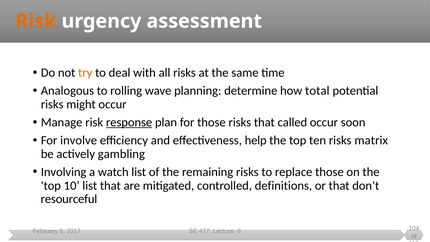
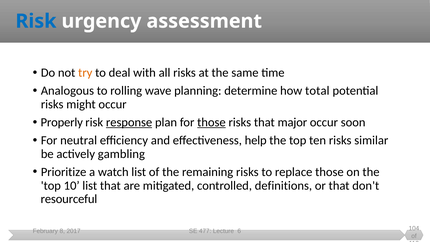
Risk colour: orange -> blue (36, 21)
Manage: Manage -> Properly (62, 122)
those underline: none -> present (211, 122)
called: called -> major (292, 122)
involve: involve -> neutral (79, 140)
matrix: matrix -> similar (371, 140)
Involving: Involving -> Prioritize (64, 172)
